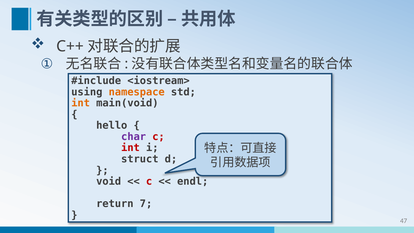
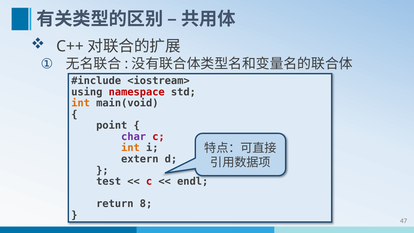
namespace colour: orange -> red (137, 92)
hello: hello -> point (112, 126)
int colour: red -> orange (130, 148)
struct: struct -> extern (140, 159)
void: void -> test (109, 181)
7: 7 -> 8 (146, 204)
